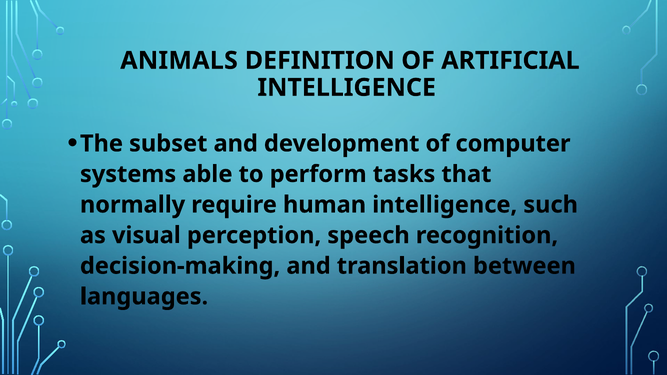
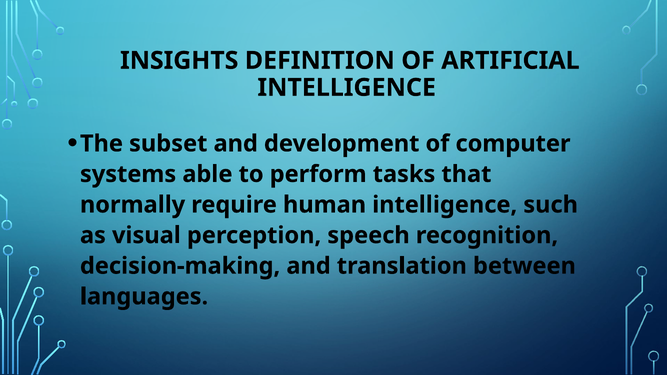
ANIMALS: ANIMALS -> INSIGHTS (179, 61)
